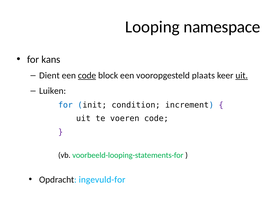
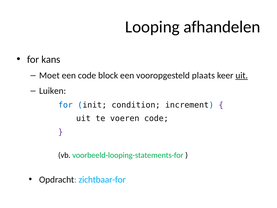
namespace: namespace -> afhandelen (222, 27)
Dient: Dient -> Moet (49, 75)
code underline: present -> none (87, 75)
ingevuld-for: ingevuld-for -> zichtbaar-for (102, 179)
